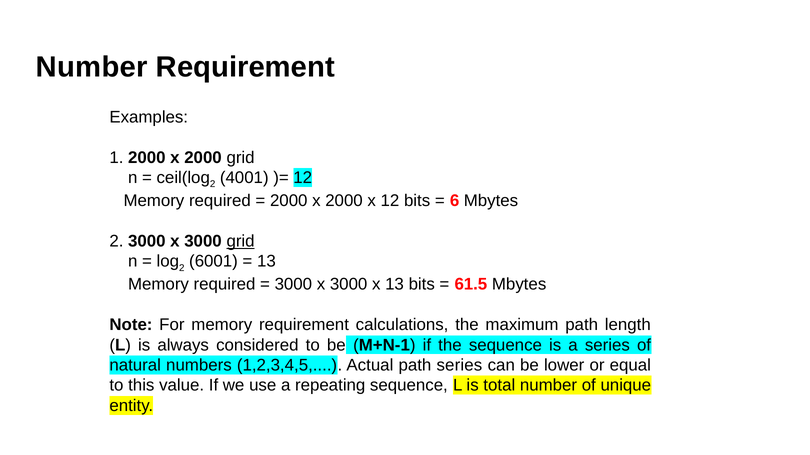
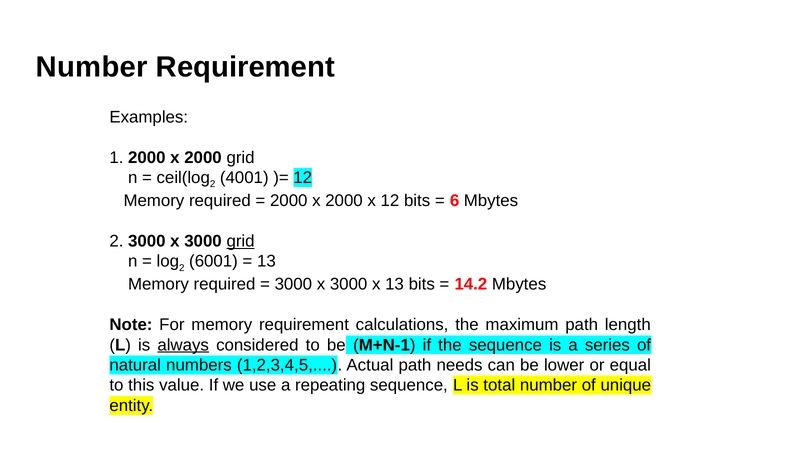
61.5: 61.5 -> 14.2 (471, 285)
always underline: none -> present (183, 345)
path series: series -> needs (459, 366)
